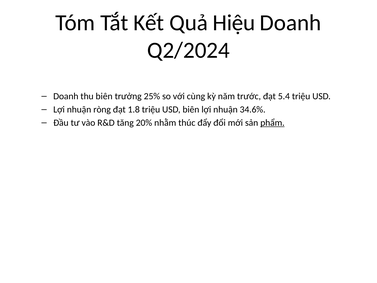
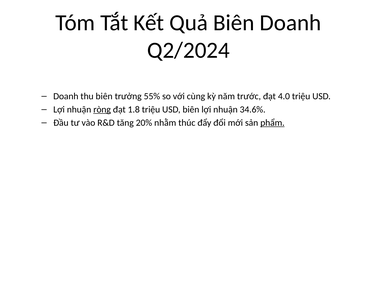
Quả Hiệu: Hiệu -> Biên (234, 23)
25%: 25% -> 55% (152, 96)
5.4: 5.4 -> 4.0 (284, 96)
ròng underline: none -> present (102, 109)
